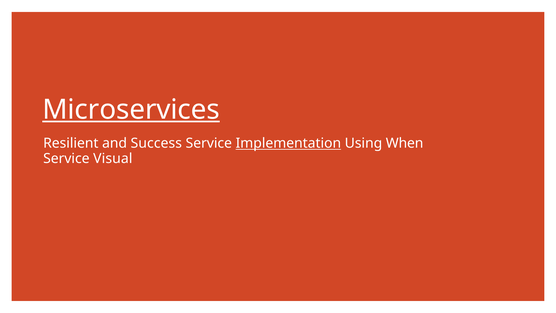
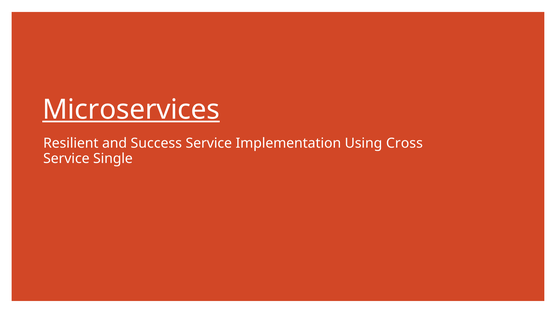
Implementation underline: present -> none (288, 143)
When: When -> Cross (404, 143)
Visual: Visual -> Single (113, 158)
